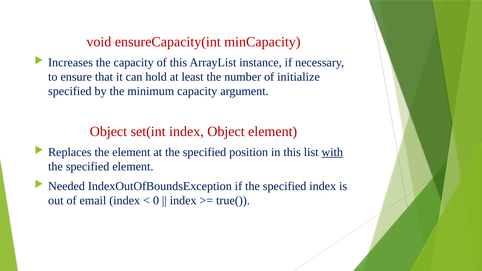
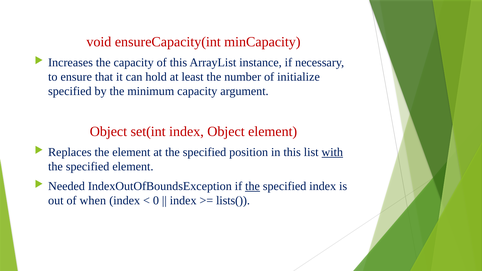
the underline: none -> present (253, 186)
email: email -> when (93, 201)
true(: true( -> lists( (233, 201)
